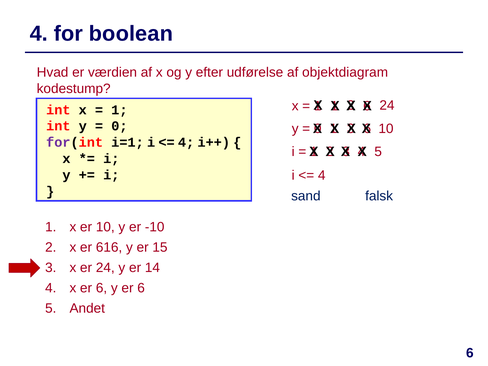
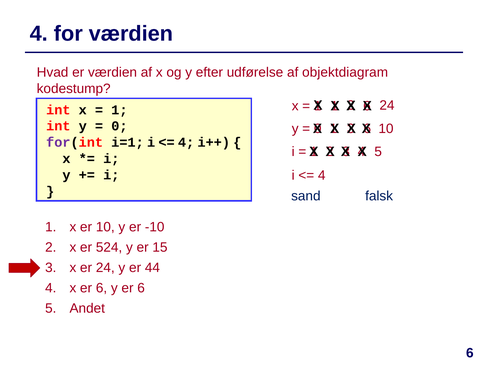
for boolean: boolean -> værdien (131, 34)
616: 616 -> 524 (109, 247)
14: 14 -> 44 (152, 268)
